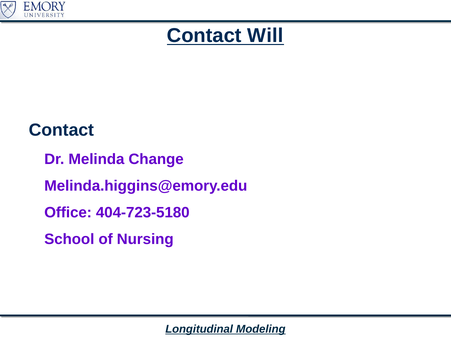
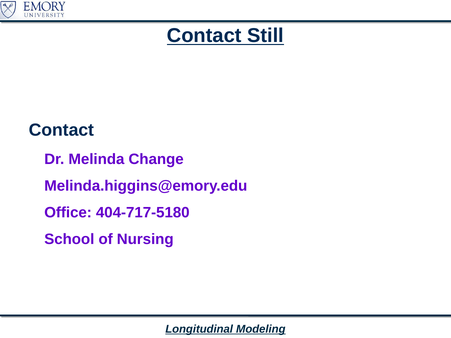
Will: Will -> Still (265, 36)
404-723-5180: 404-723-5180 -> 404-717-5180 (143, 213)
